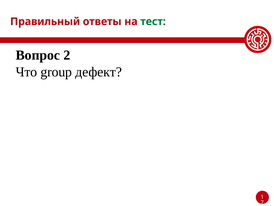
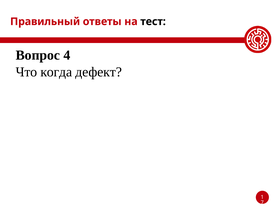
тест colour: green -> black (153, 22)
2: 2 -> 4 (67, 55)
group: group -> когда (56, 72)
